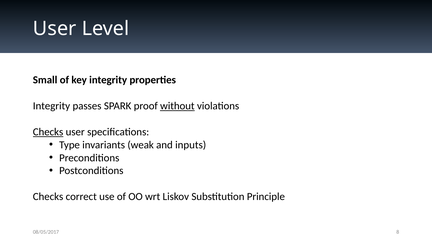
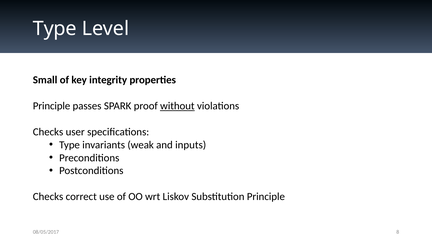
User: User -> Type (55, 29)
Integrity: Integrity -> Principle (52, 106)
Checks underline: present -> none (48, 132)
